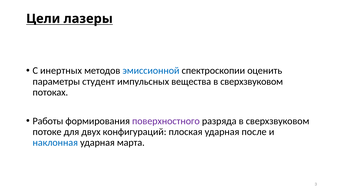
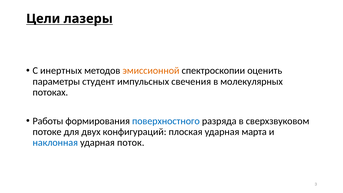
эмиссионной colour: blue -> orange (151, 71)
вещества: вещества -> свечения (191, 81)
сверхзвуковом: сверхзвуковом -> молекулярных (252, 81)
поверхностного colour: purple -> blue (166, 121)
после: после -> марта (254, 132)
марта: марта -> поток (131, 143)
